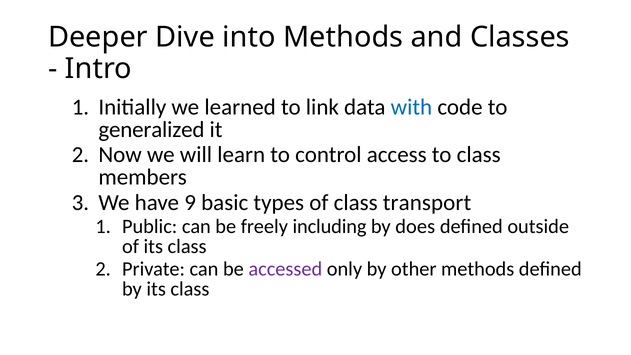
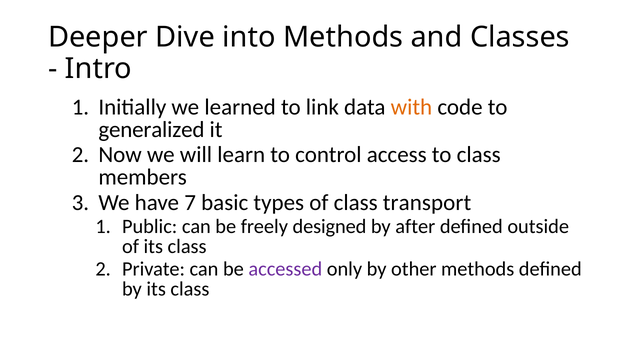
with colour: blue -> orange (411, 107)
9: 9 -> 7 (190, 202)
including: including -> designed (329, 227)
does: does -> after (415, 227)
